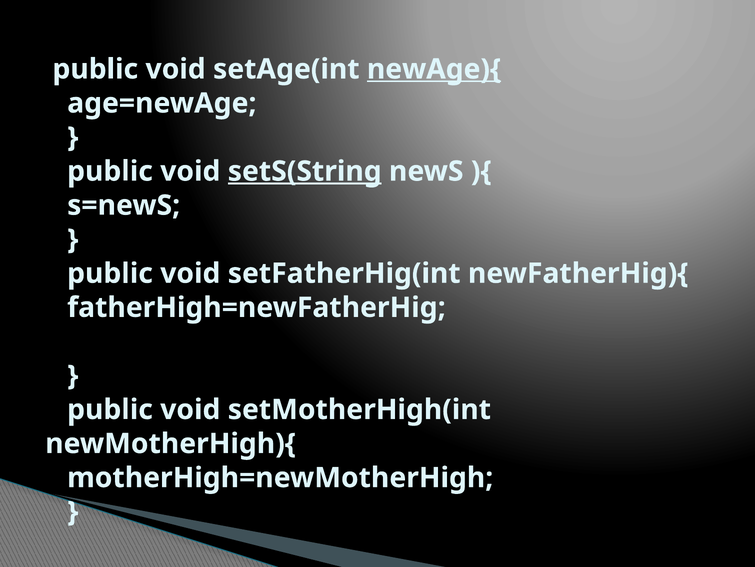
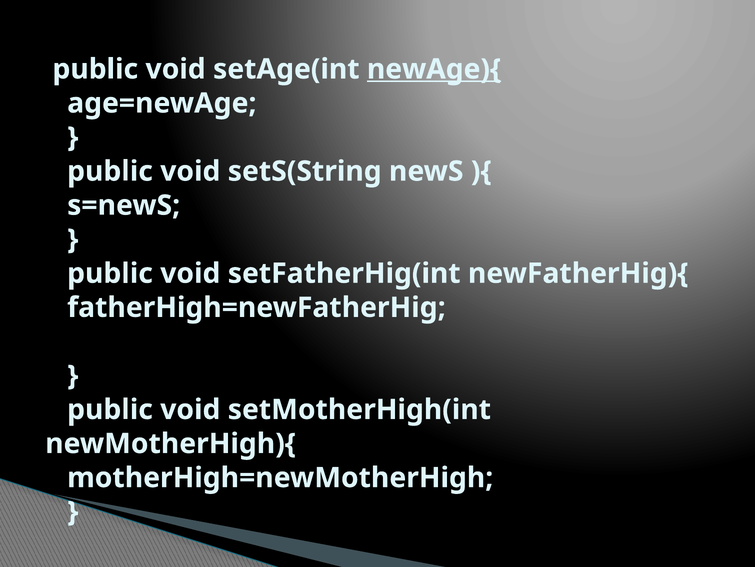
setS(String underline: present -> none (305, 171)
